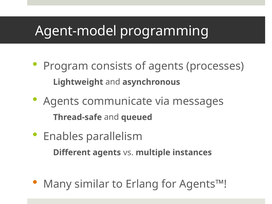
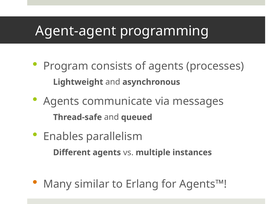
Agent-model: Agent-model -> Agent-agent (76, 31)
